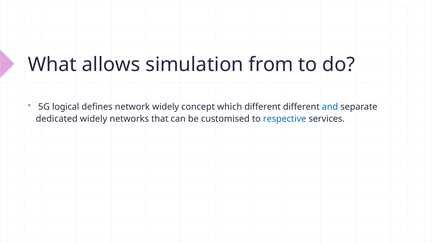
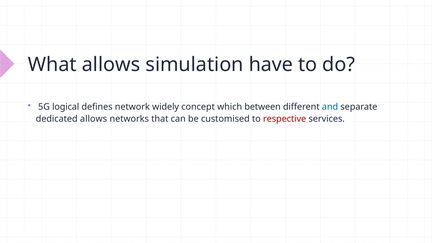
from: from -> have (271, 65)
which different: different -> between (263, 107)
dedicated widely: widely -> allows (94, 119)
respective colour: blue -> red (285, 119)
